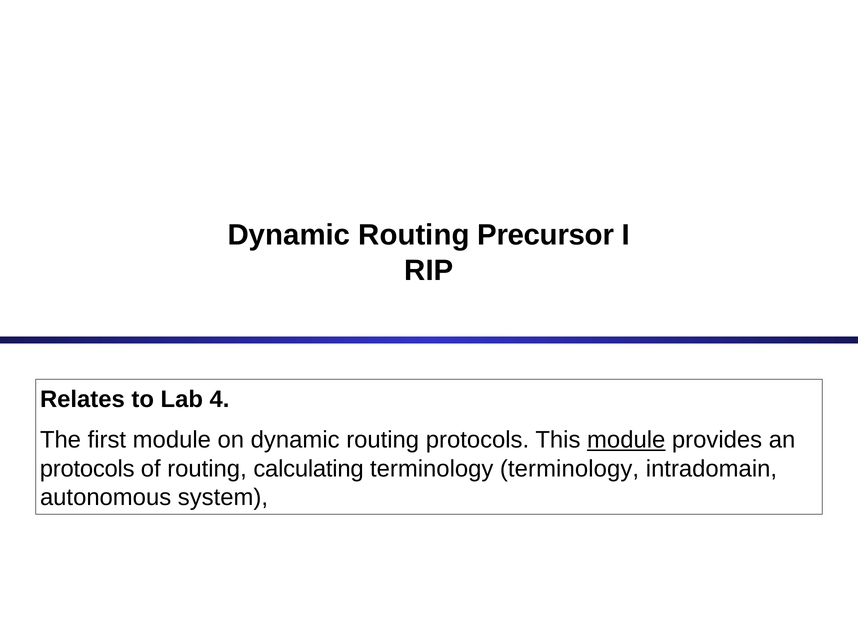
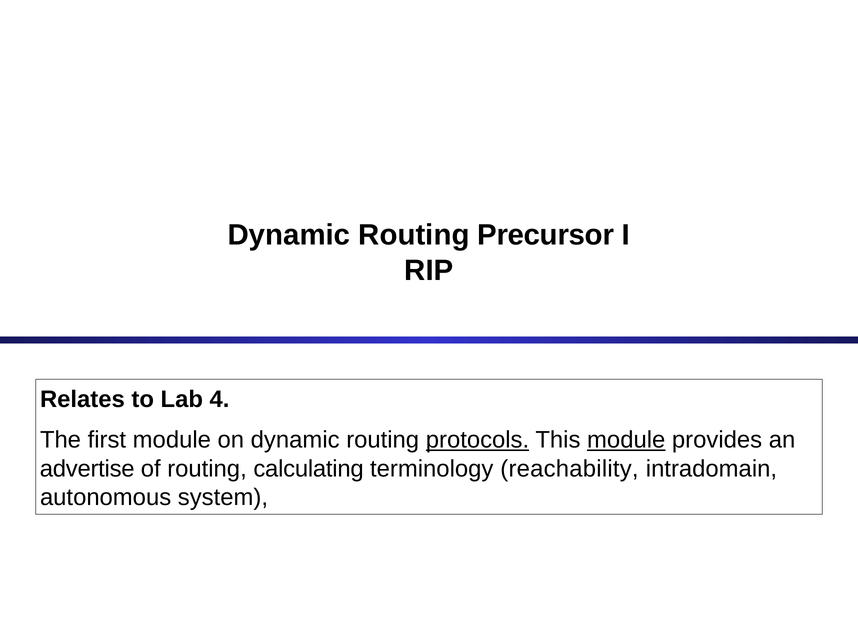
protocols underline: none -> present (477, 440)
protocols: protocols -> advertise (87, 468)
terminology terminology: terminology -> reachability (569, 468)
